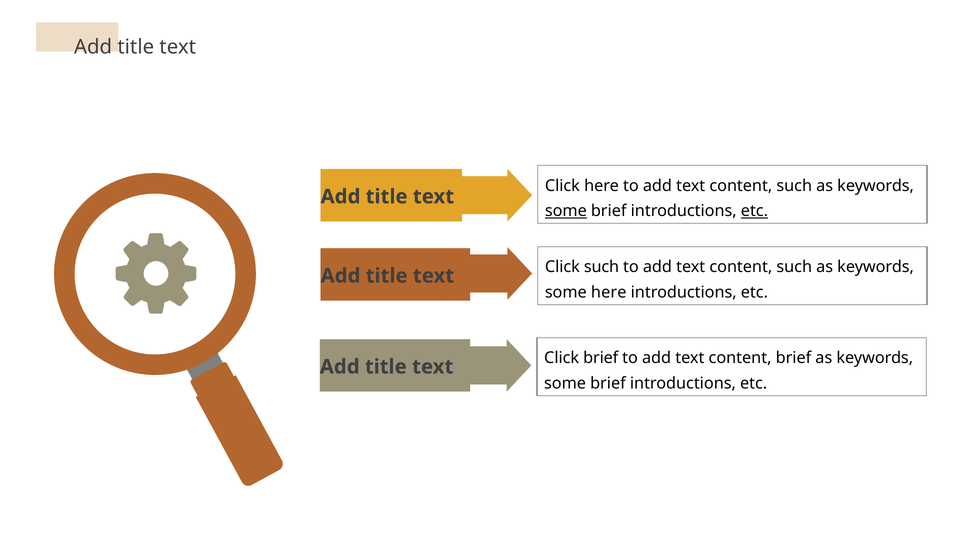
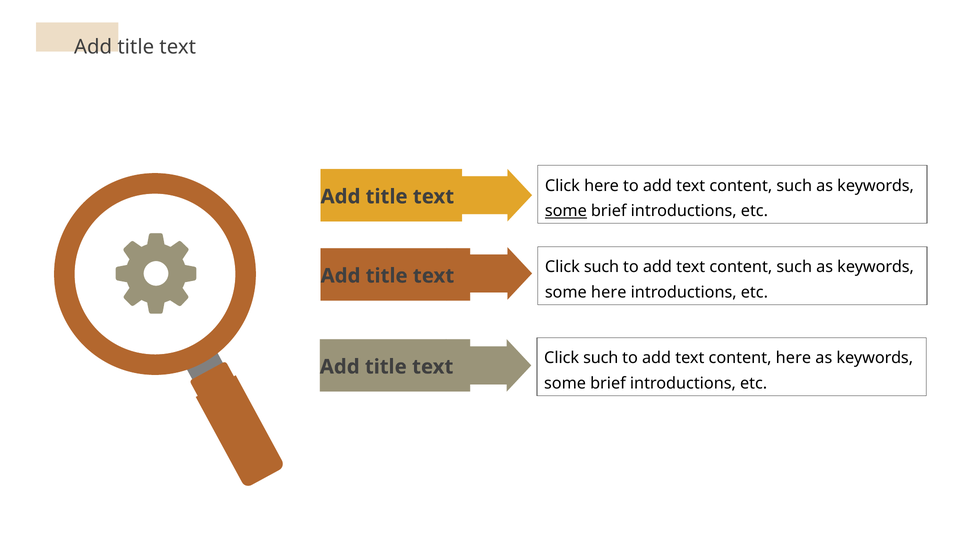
etc underline: present -> none (754, 211)
brief: brief -> such (601, 358)
content brief: brief -> here (793, 358)
